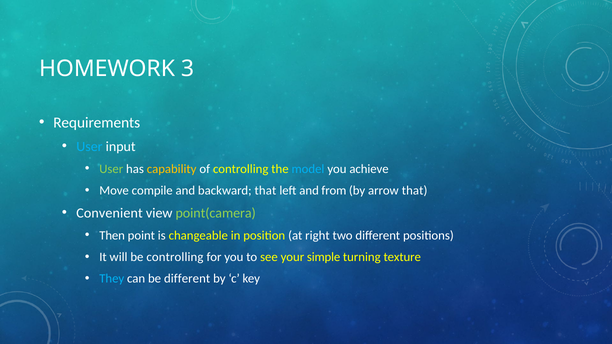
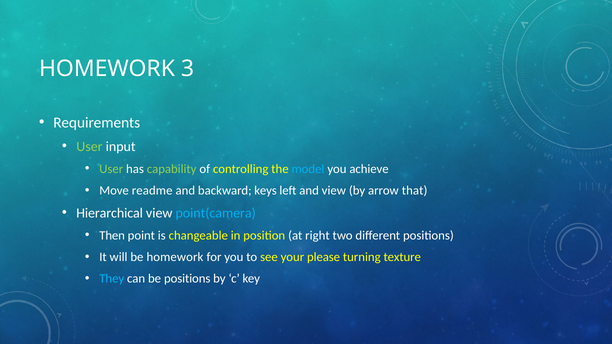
User colour: light blue -> light green (89, 147)
capability colour: yellow -> light green (172, 169)
compile: compile -> readme (152, 191)
backward that: that -> keys (266, 191)
and from: from -> view (334, 191)
Convenient: Convenient -> Hierarchical (110, 213)
point(camera colour: light green -> light blue (216, 213)
be controlling: controlling -> homework (175, 257)
simple: simple -> please (324, 257)
be different: different -> positions (187, 279)
